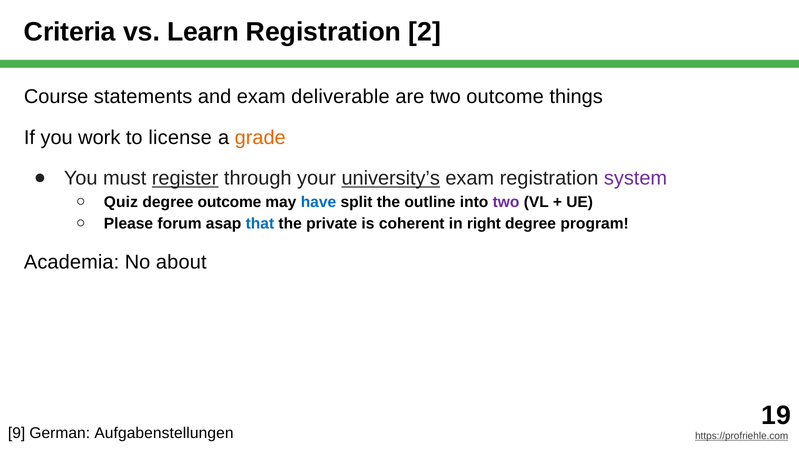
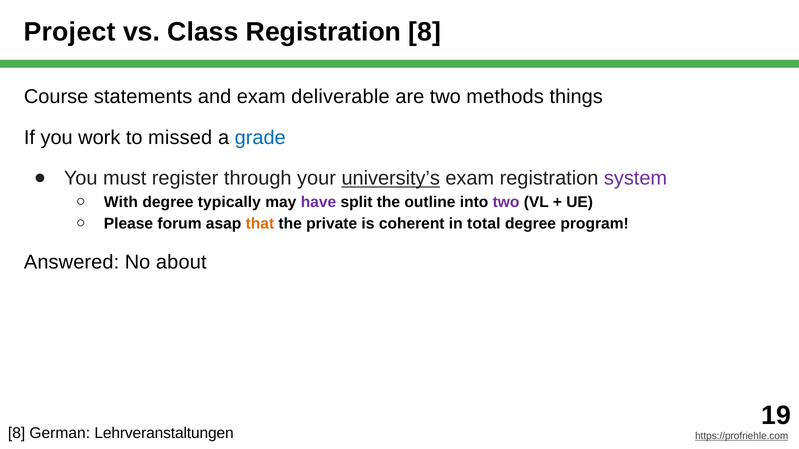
Criteria: Criteria -> Project (70, 32)
Learn: Learn -> Class (203, 32)
Registration 2: 2 -> 8 (425, 32)
two outcome: outcome -> methods (505, 97)
license: license -> missed (180, 138)
grade colour: orange -> blue (260, 138)
register underline: present -> none (185, 179)
Quiz: Quiz -> With (121, 202)
degree outcome: outcome -> typically (229, 202)
have colour: blue -> purple (318, 202)
that colour: blue -> orange (260, 224)
right: right -> total (484, 224)
Academia: Academia -> Answered (72, 262)
9: 9 -> 8 (17, 434)
Aufgabenstellungen: Aufgabenstellungen -> Lehrveranstaltungen (164, 434)
